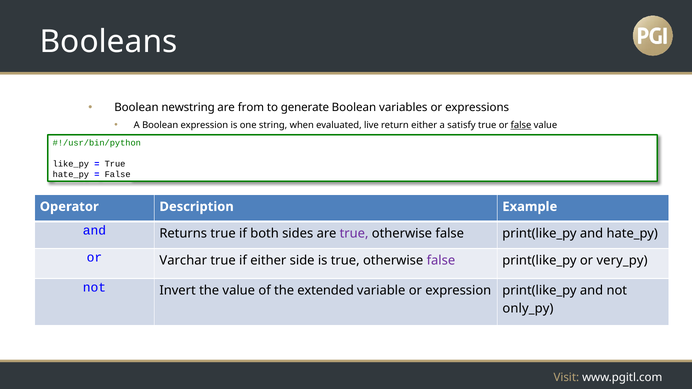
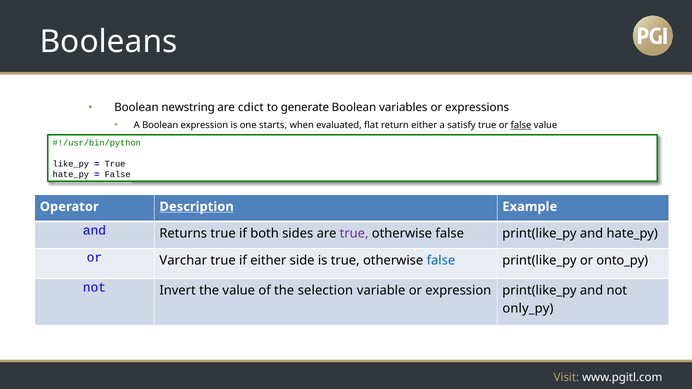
from: from -> cdict (251, 108)
string: string -> starts (273, 125)
live: live -> flat (371, 125)
Description underline: none -> present (197, 207)
false colour: purple -> blue (441, 261)
very_py: very_py -> onto_py (622, 261)
extended: extended -> selection (325, 291)
